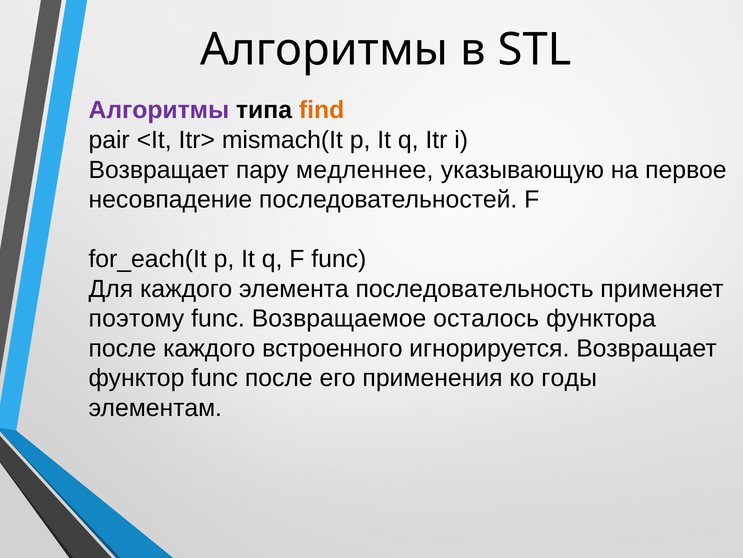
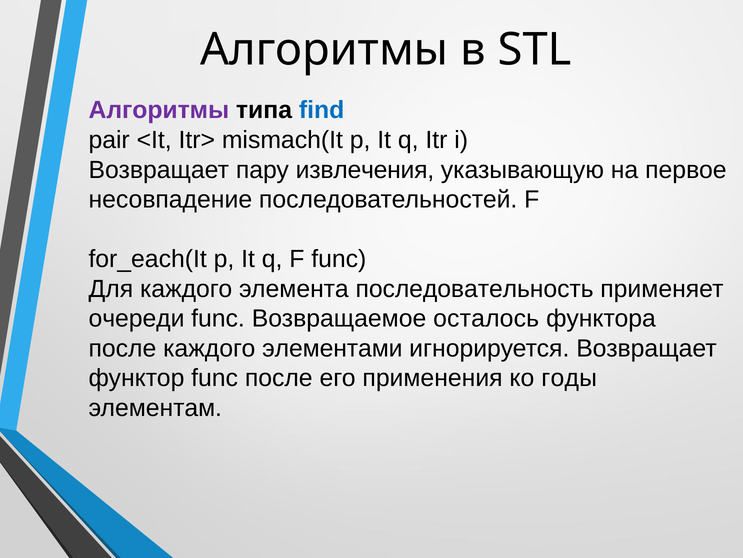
find colour: orange -> blue (322, 110)
медленнее: медленнее -> извлечения (365, 170)
поэтому: поэтому -> очереди (137, 318)
встроенного: встроенного -> элементами (332, 348)
